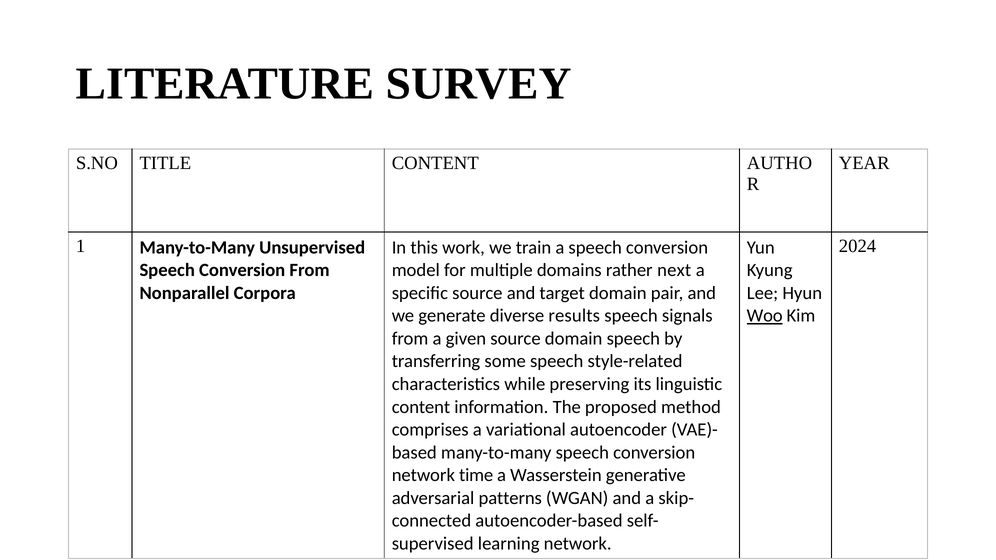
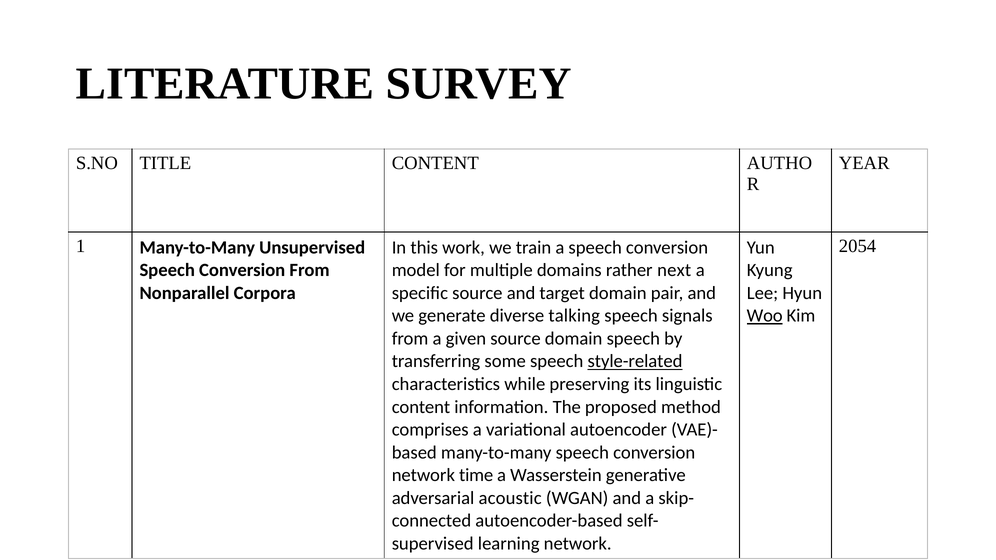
2024: 2024 -> 2054 (858, 246)
results: results -> talking (574, 316)
style-related underline: none -> present (635, 361)
patterns: patterns -> acoustic (510, 498)
